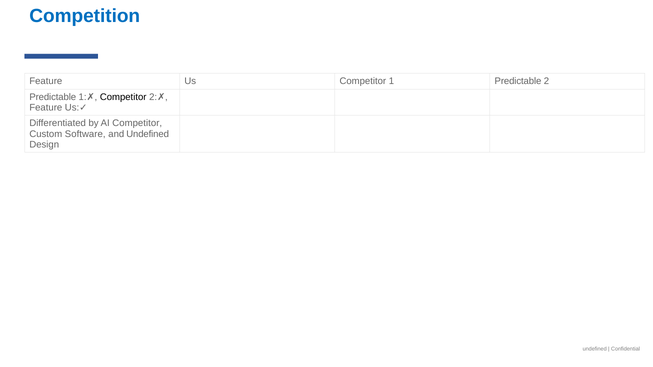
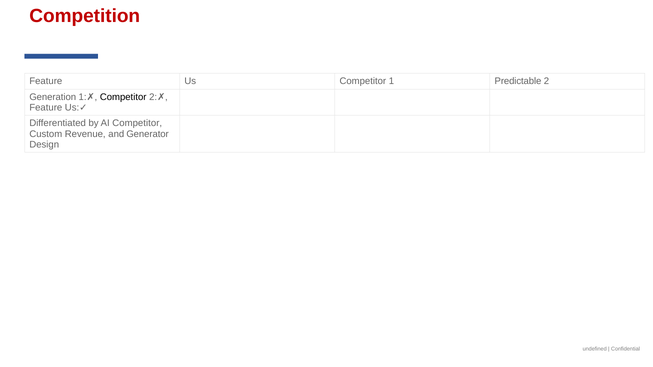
Competition colour: blue -> red (85, 16)
Predictable: Predictable -> Generation (53, 97)
Software: Software -> Revenue (85, 134)
and Undefined: Undefined -> Generator (148, 134)
